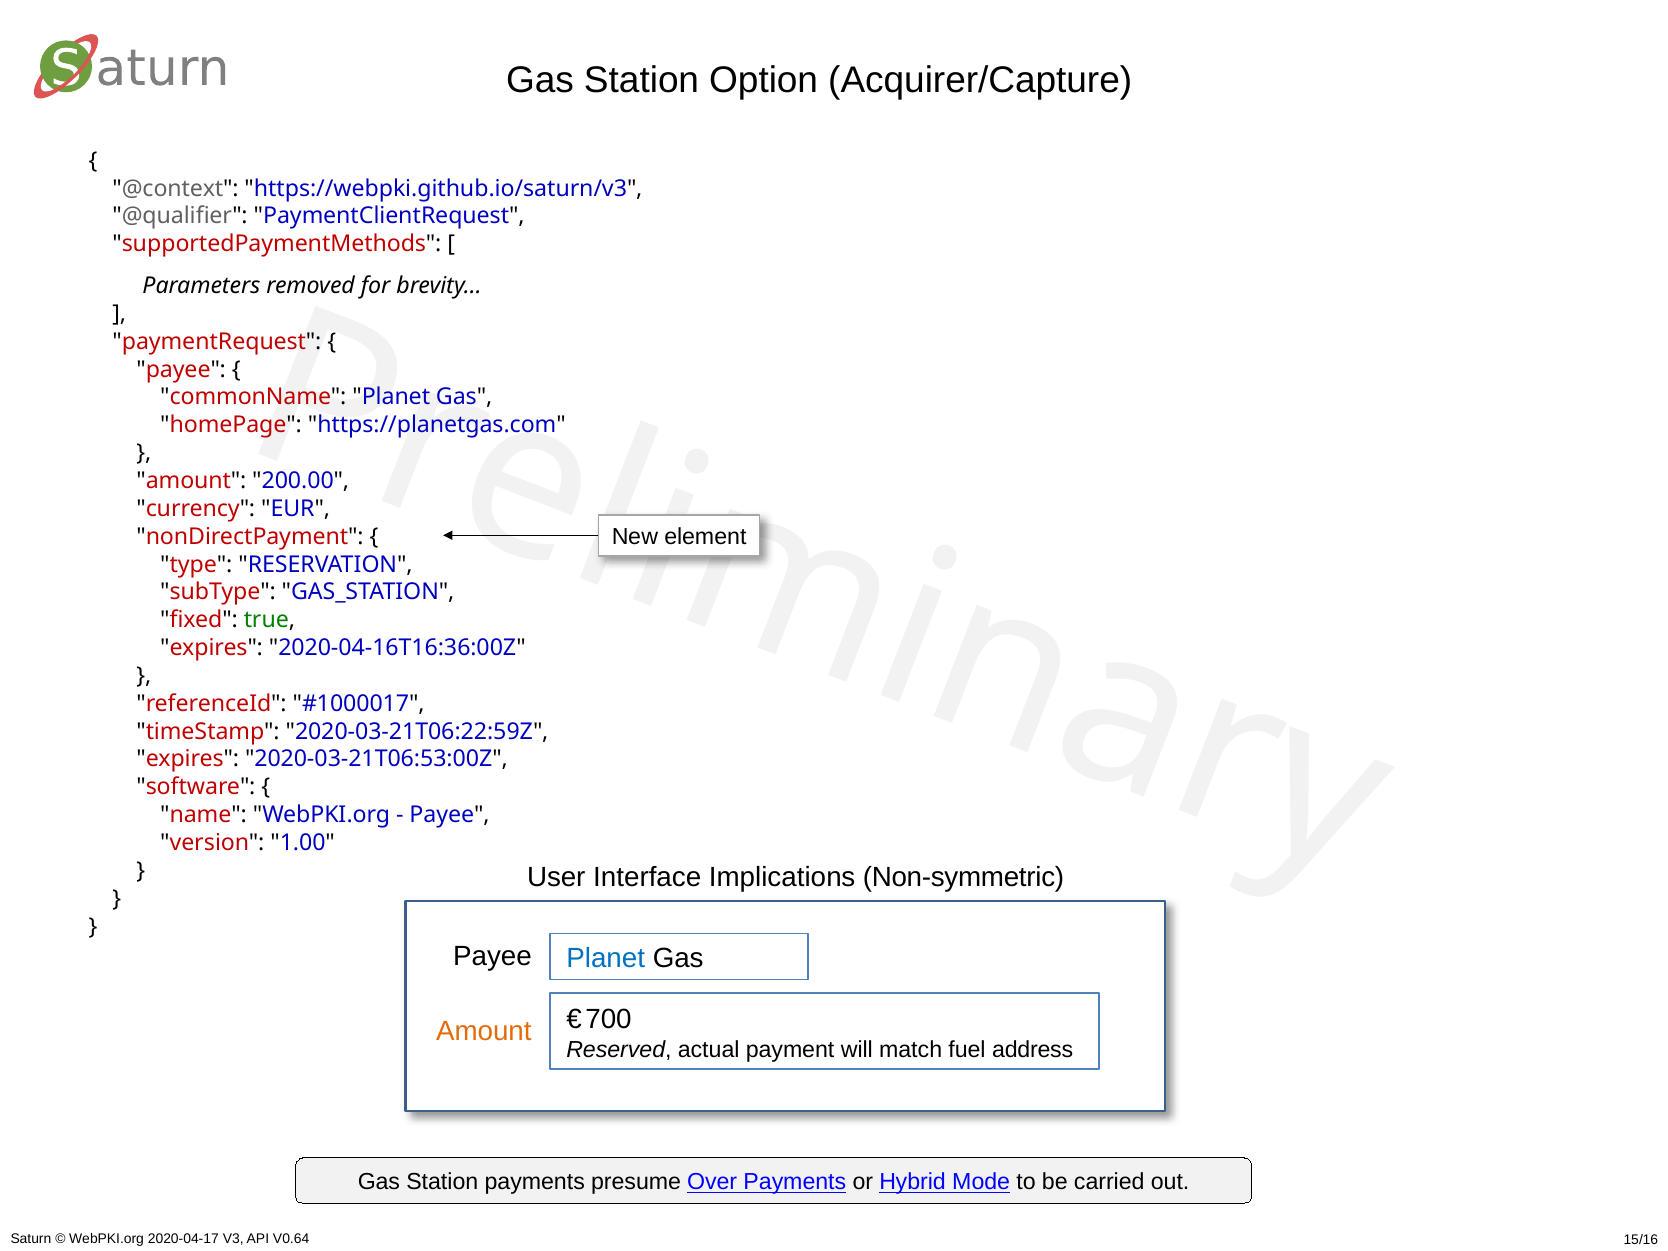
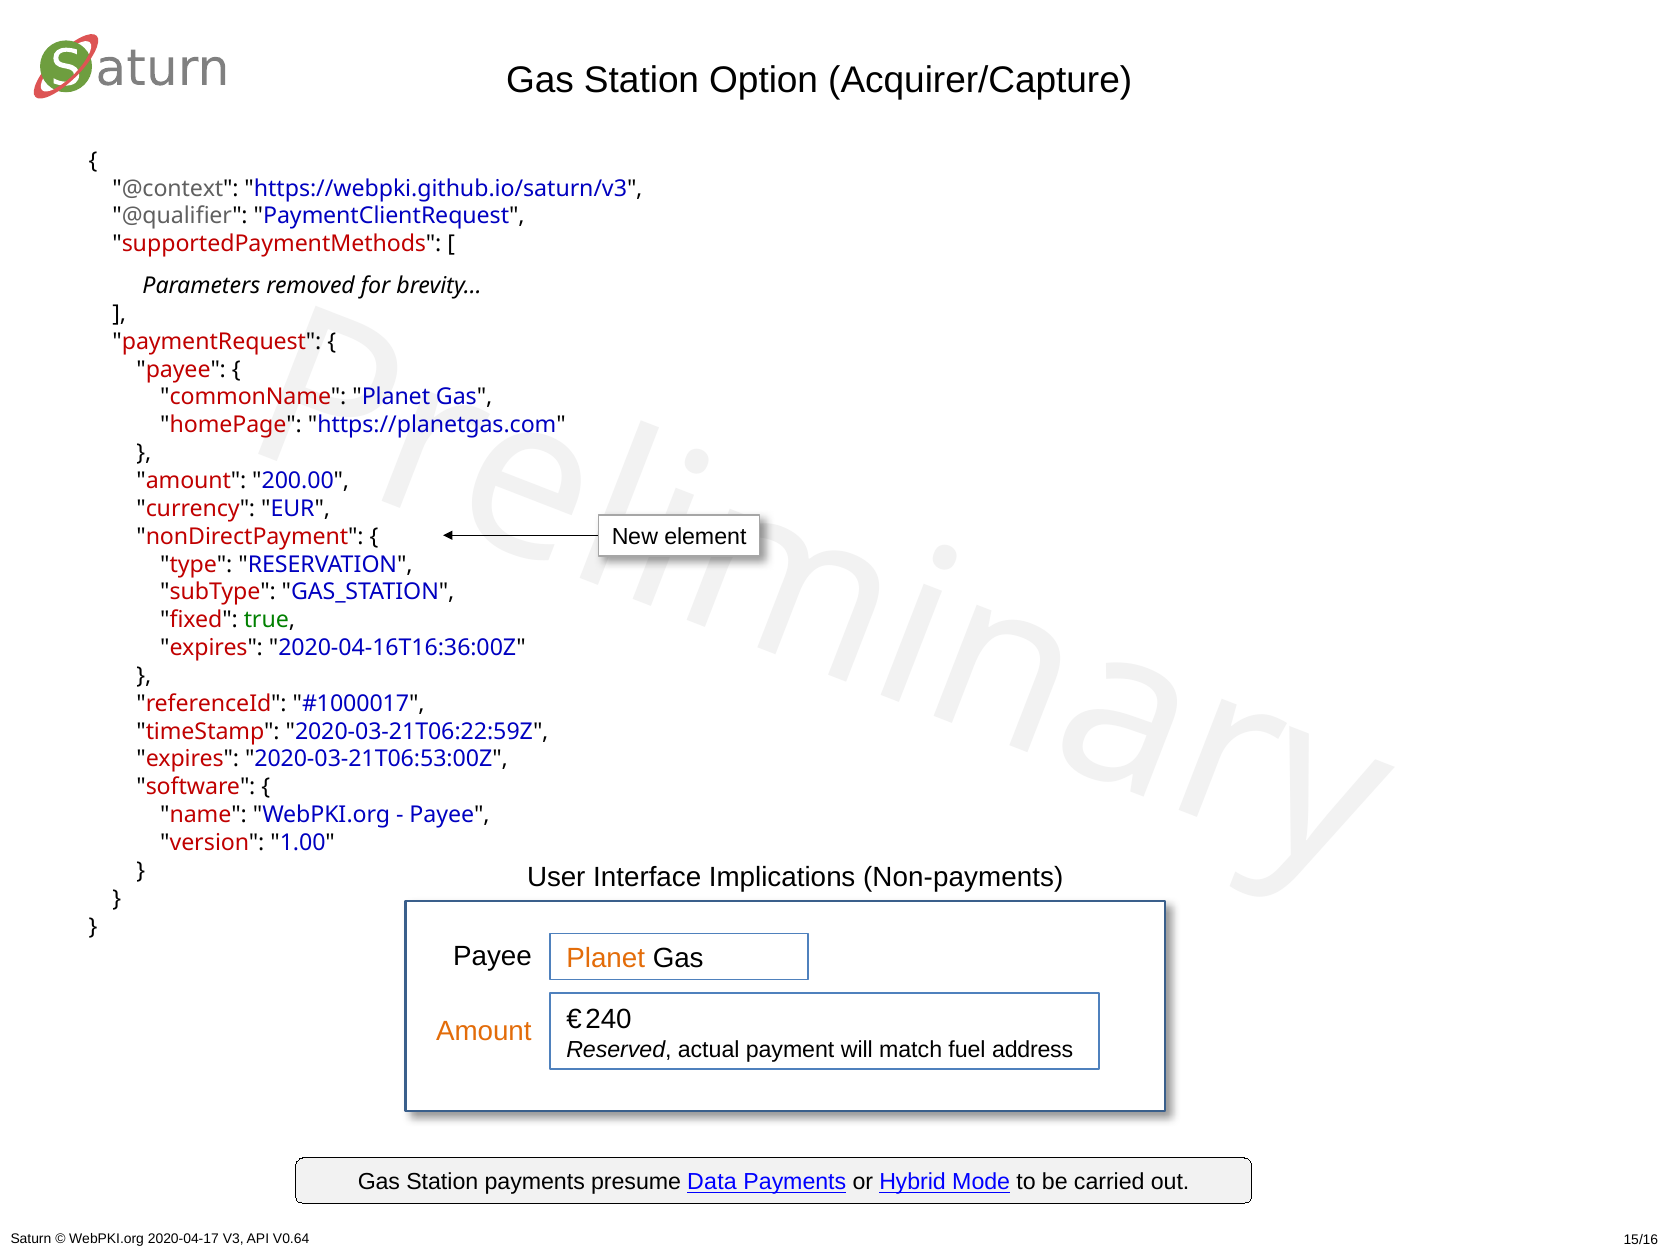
Non-symmetric: Non-symmetric -> Non-payments (963, 878)
Planet colour: blue -> orange (606, 958)
700: 700 -> 240 (609, 1019)
Over: Over -> Data (712, 1182)
